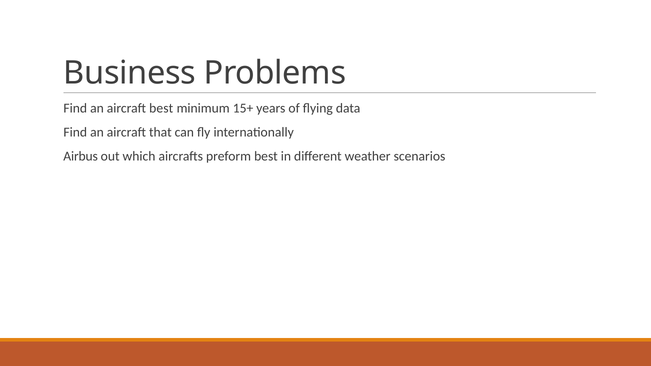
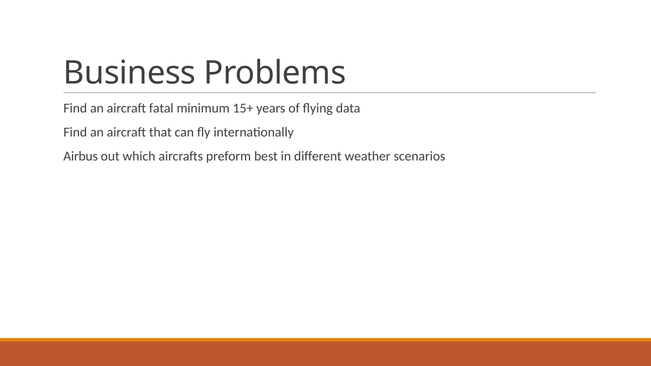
aircraft best: best -> fatal (161, 108)
